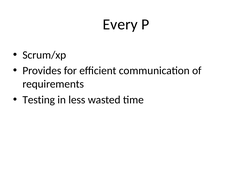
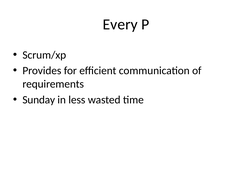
Testing: Testing -> Sunday (39, 100)
